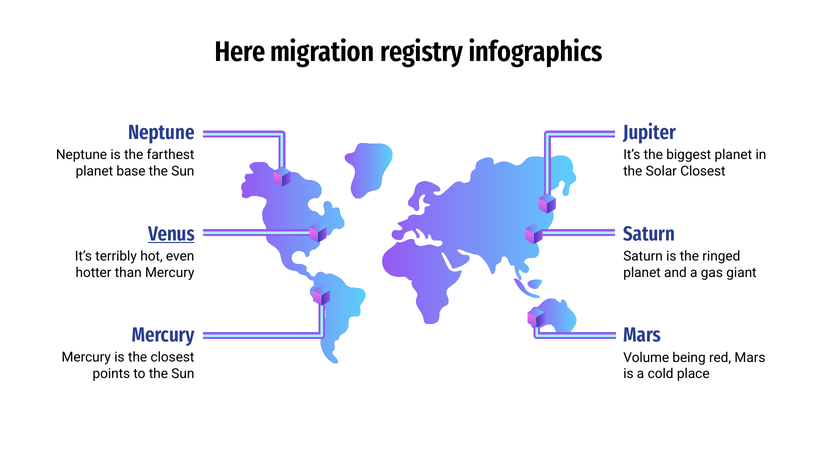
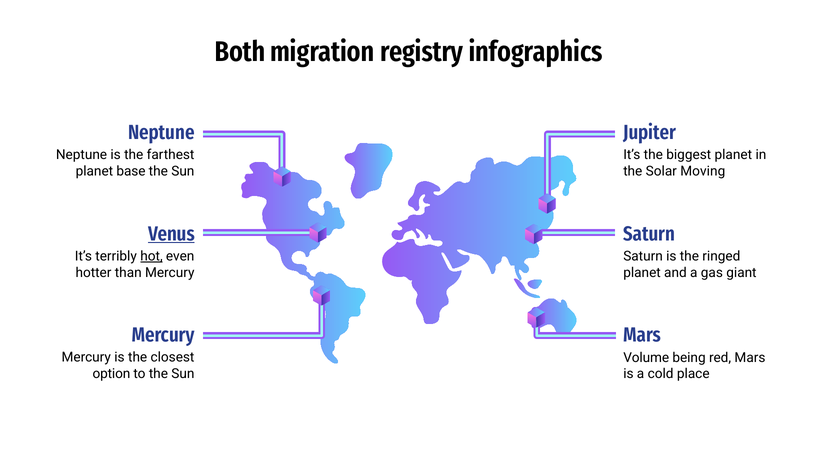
Here: Here -> Both (240, 52)
Solar Closest: Closest -> Moving (703, 171)
hot underline: none -> present (151, 256)
points: points -> option (111, 374)
